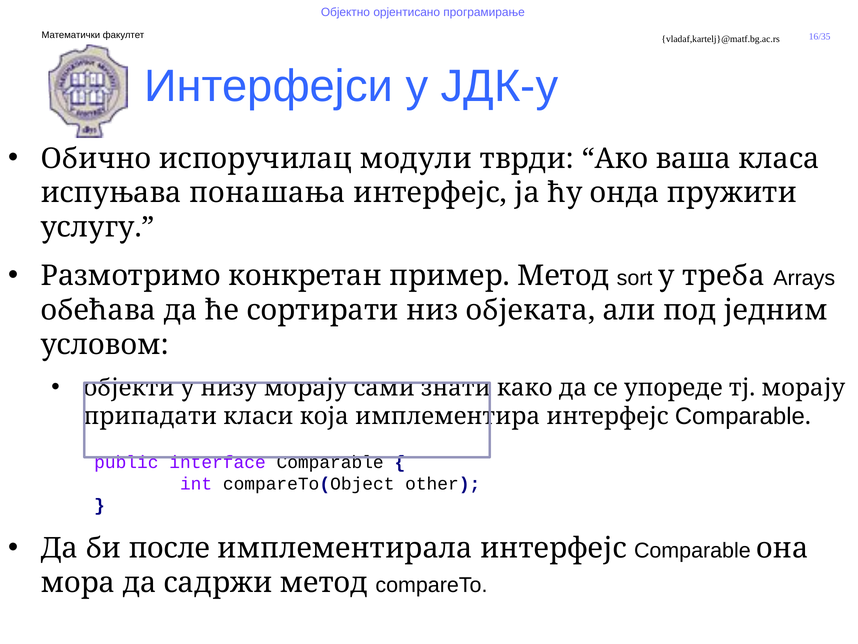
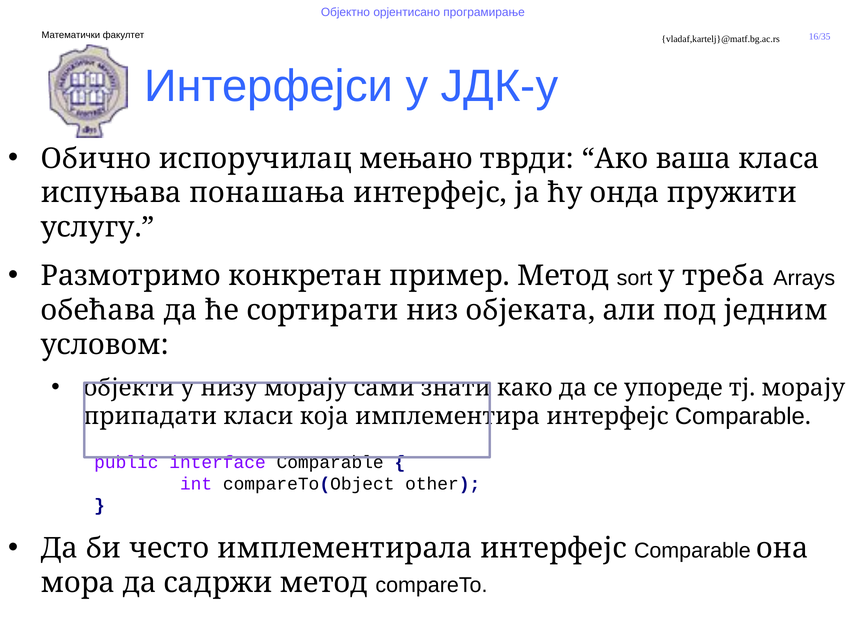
модули: модули -> мењано (416, 159)
после: после -> често (169, 548)
